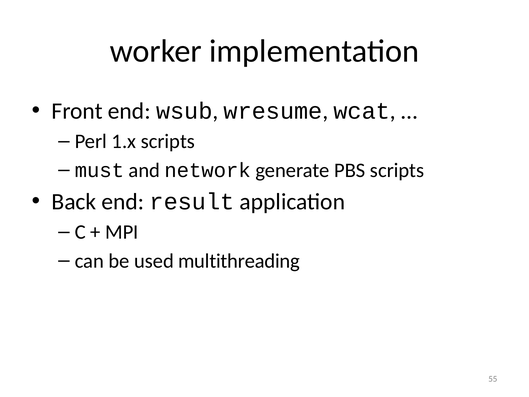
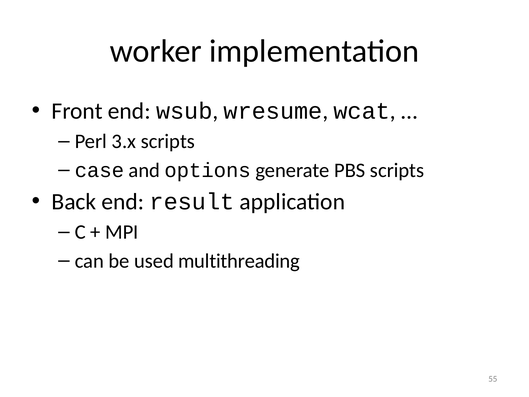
1.x: 1.x -> 3.x (124, 141)
must: must -> case (99, 170)
network: network -> options (208, 170)
